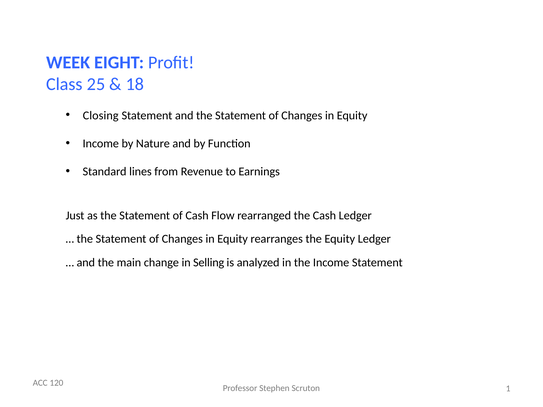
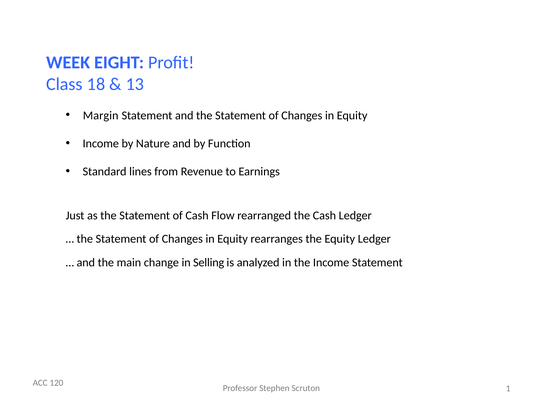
25: 25 -> 18 (96, 84)
18: 18 -> 13 (135, 84)
Closing: Closing -> Margin (101, 115)
